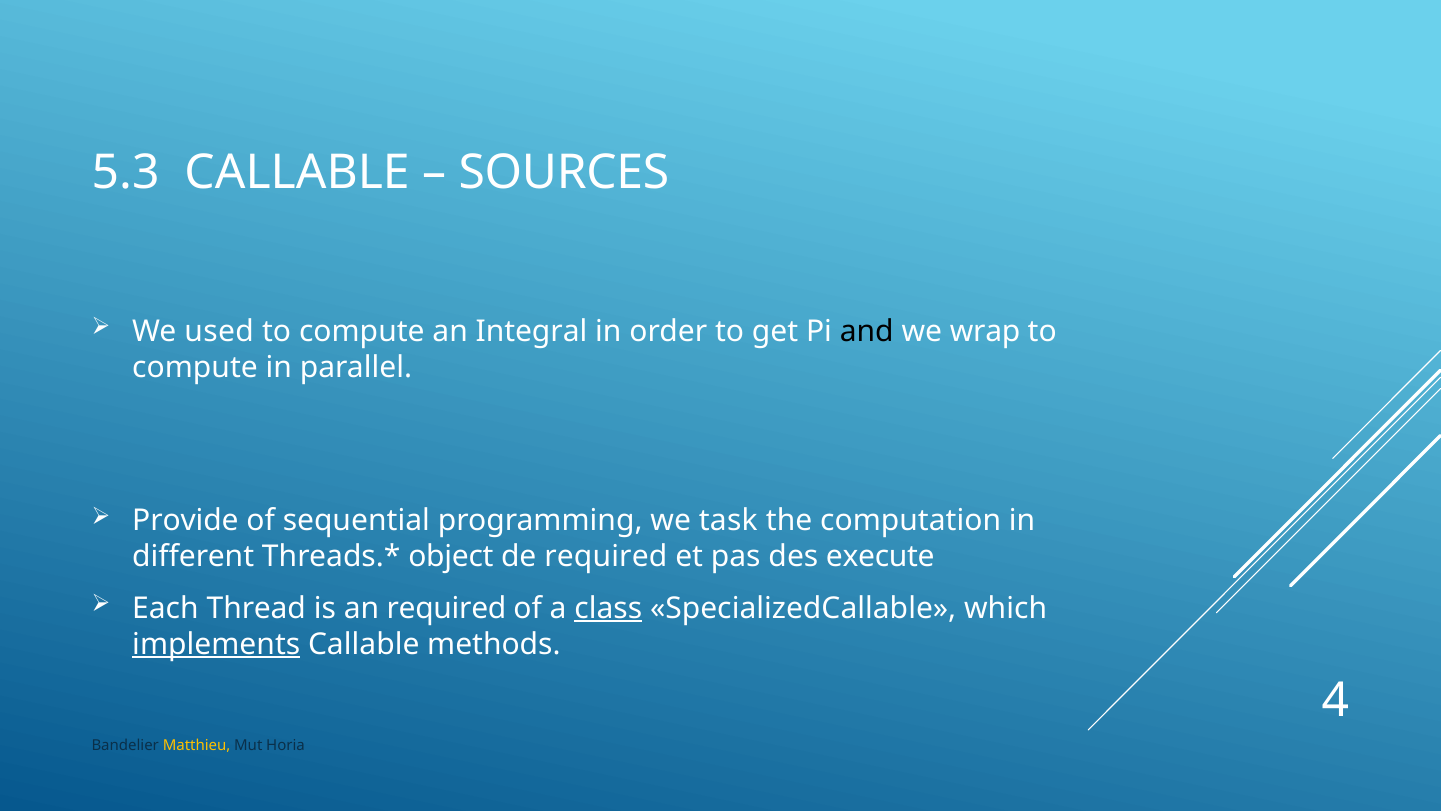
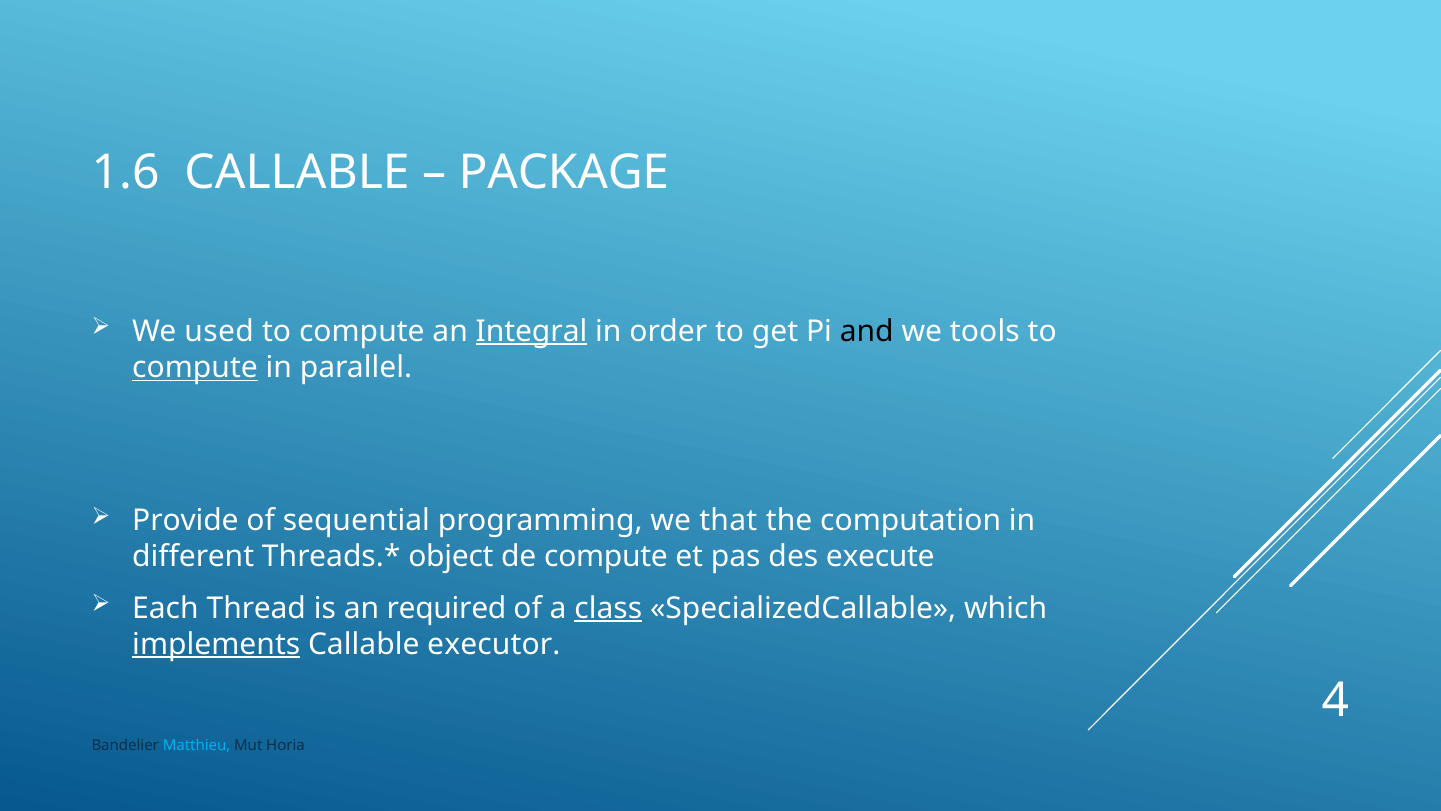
5.3: 5.3 -> 1.6 (126, 172)
SOURCES: SOURCES -> PACKAGE (564, 172)
Integral underline: none -> present (532, 331)
wrap: wrap -> tools (985, 331)
compute underline: none -> present (195, 367)
task: task -> that (728, 521)
de required: required -> compute (606, 557)
methods: methods -> executor (494, 644)
Matthieu colour: yellow -> light blue (197, 745)
